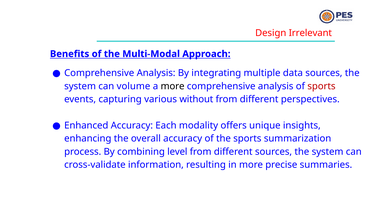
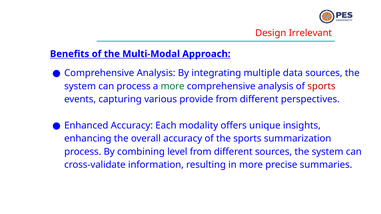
can volume: volume -> process (134, 86)
more colour: black -> green (173, 86)
without: without -> provide (196, 99)
